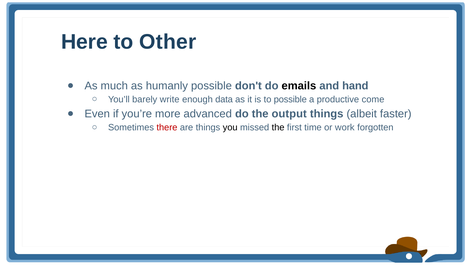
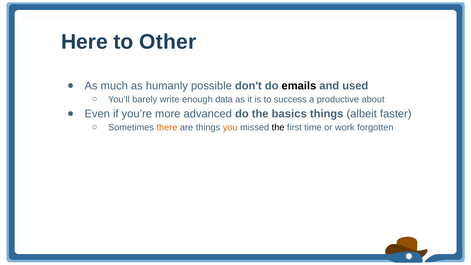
hand: hand -> used (355, 86)
to possible: possible -> success (290, 99)
come: come -> about (373, 99)
output: output -> basics (289, 114)
there colour: red -> orange (167, 127)
you colour: black -> orange (230, 127)
